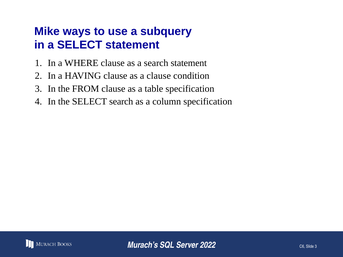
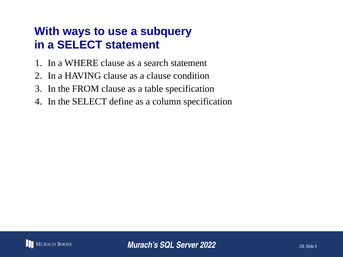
Mike: Mike -> With (47, 31)
SELECT search: search -> define (121, 102)
